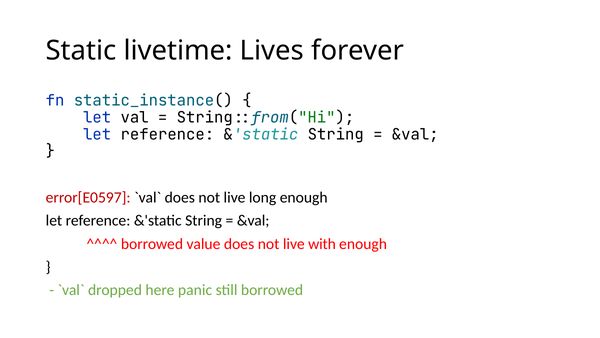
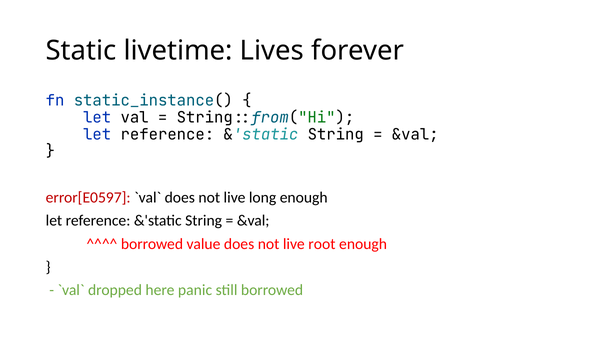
with: with -> root (322, 244)
